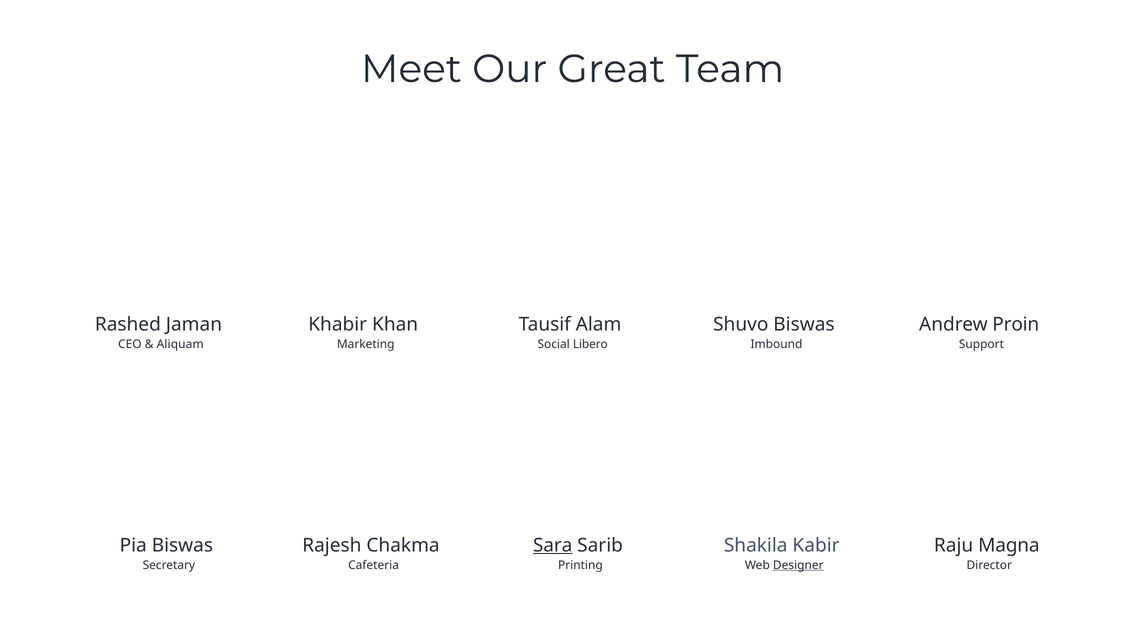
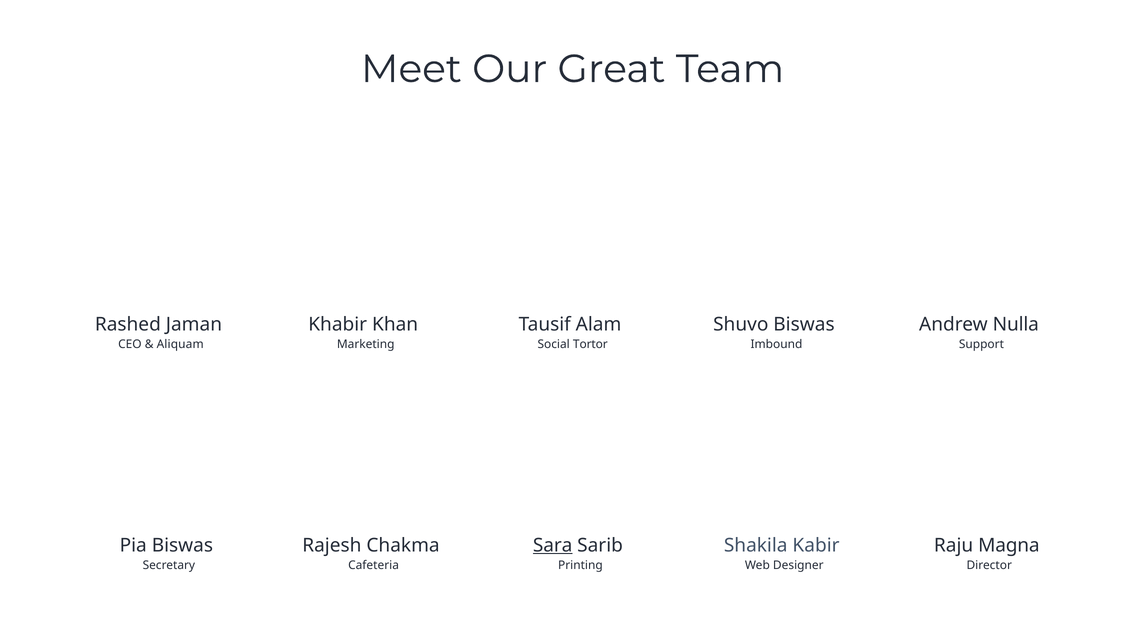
Proin: Proin -> Nulla (1016, 325)
Libero: Libero -> Tortor (590, 345)
Designer underline: present -> none (798, 566)
